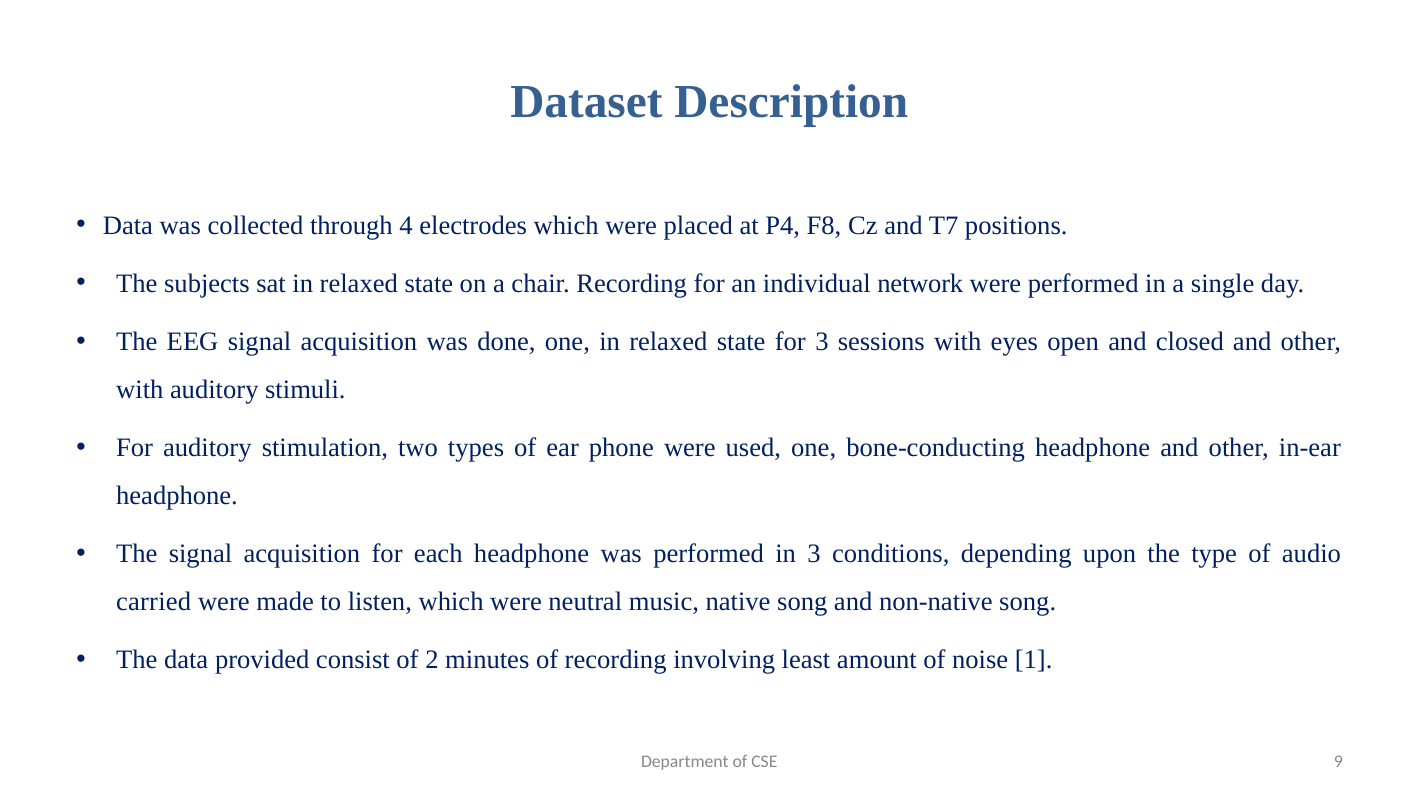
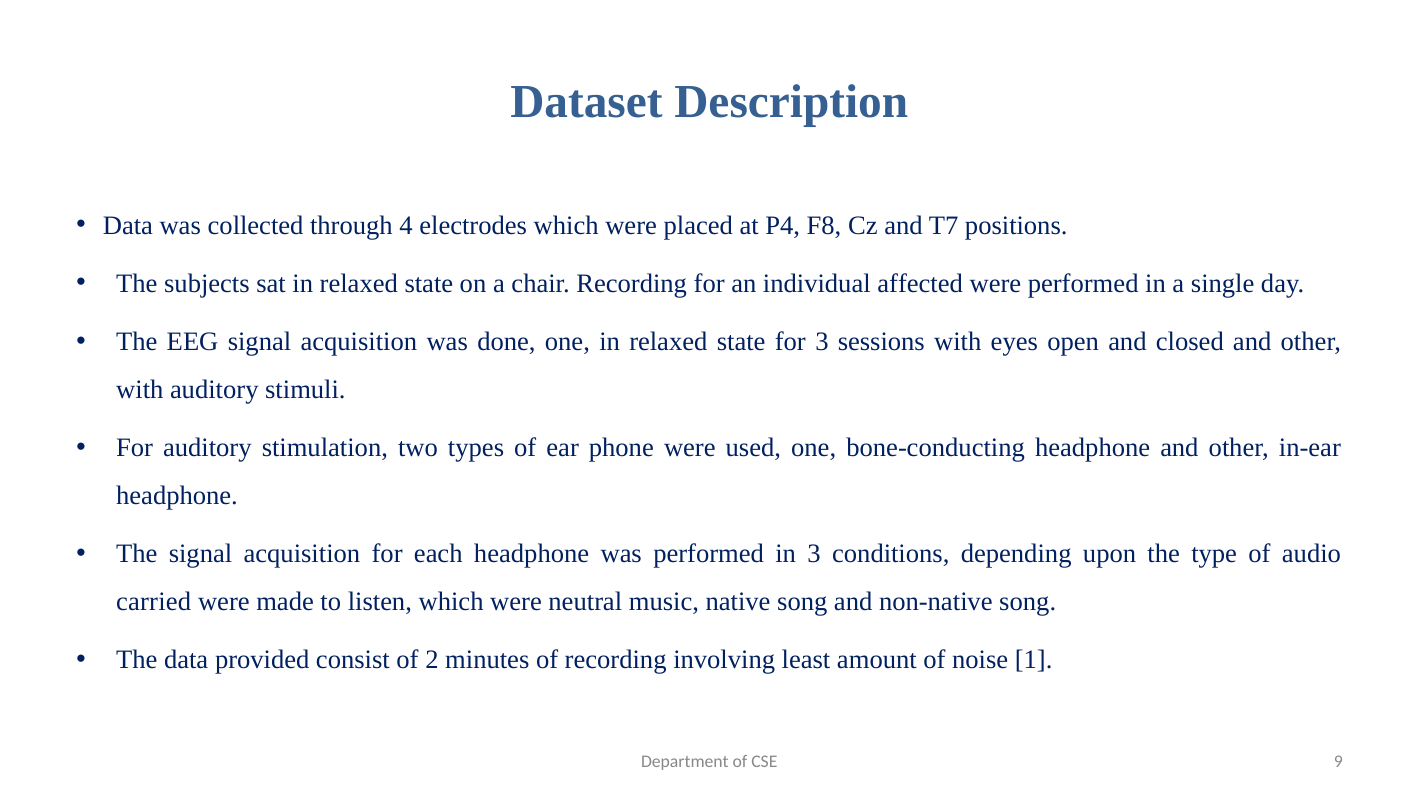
network: network -> affected (920, 284)
